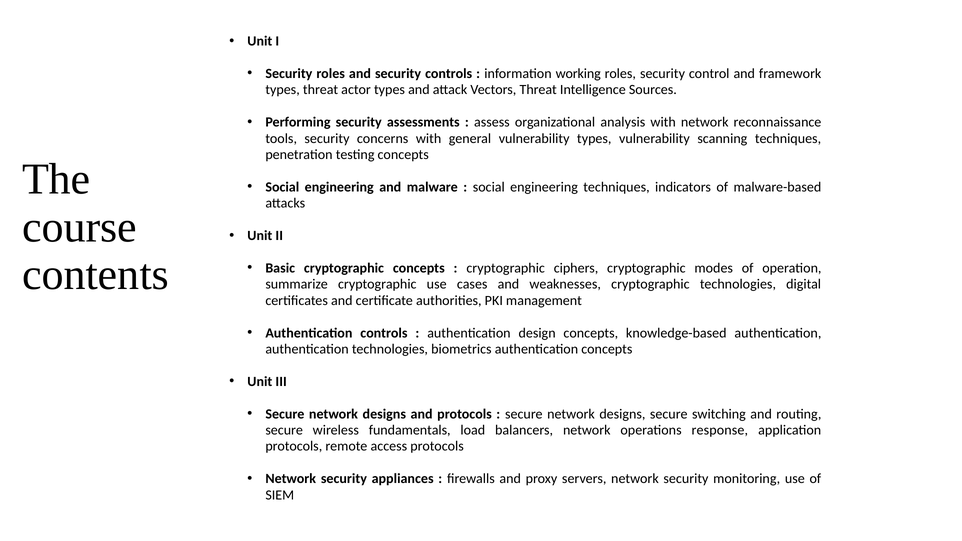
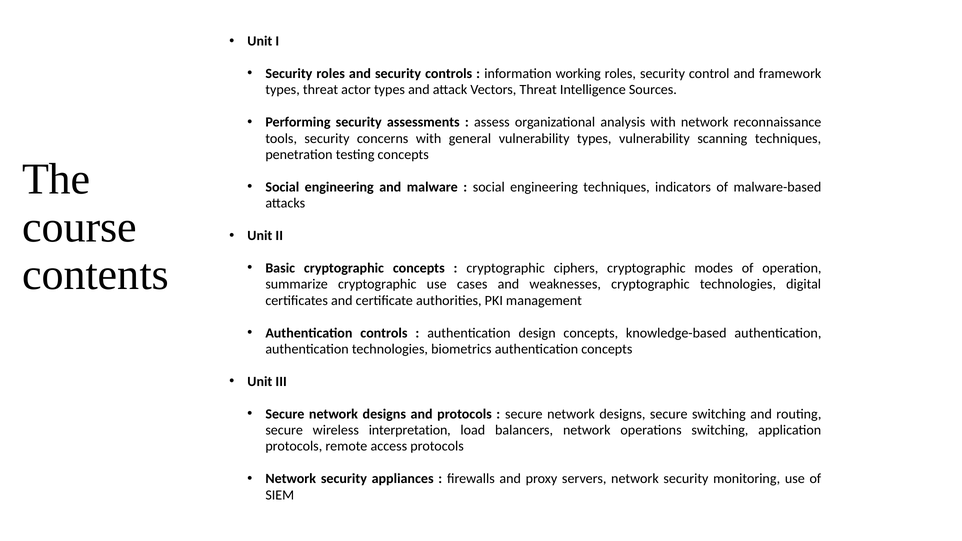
fundamentals: fundamentals -> interpretation (410, 430)
operations response: response -> switching (720, 430)
